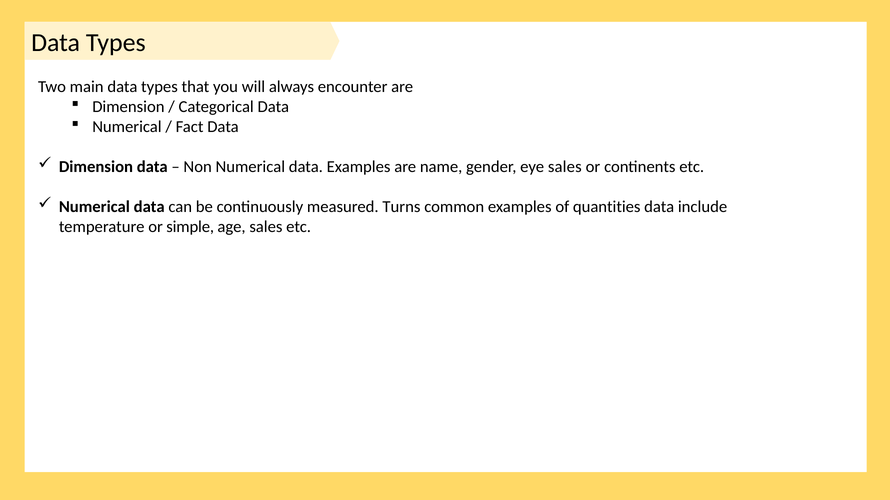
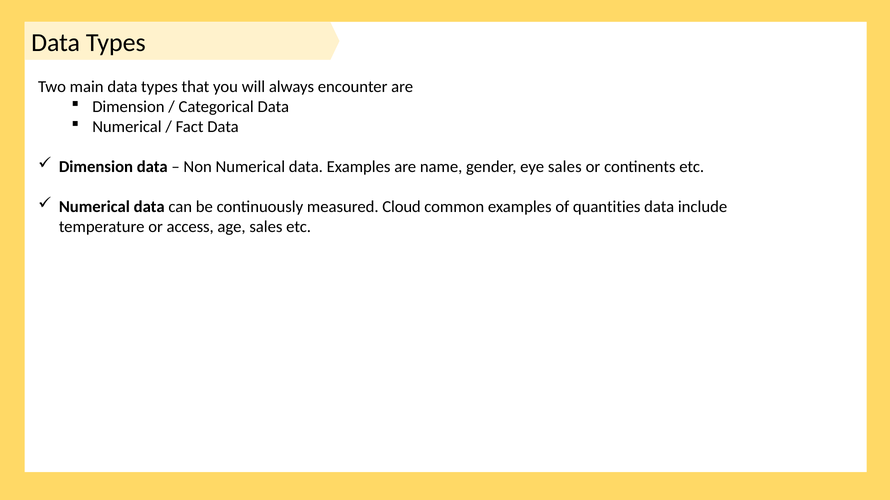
Turns: Turns -> Cloud (402, 207)
simple: simple -> access (190, 227)
